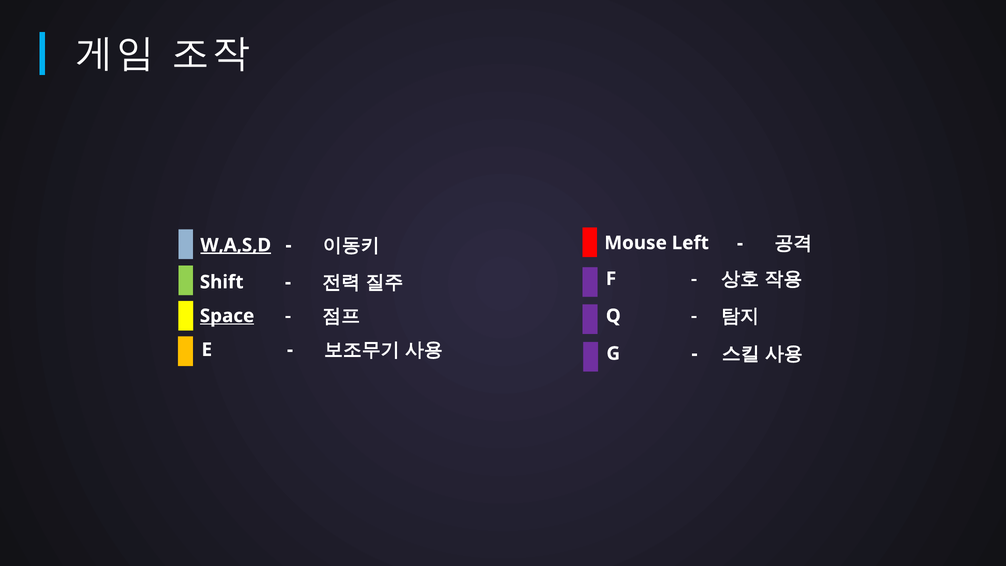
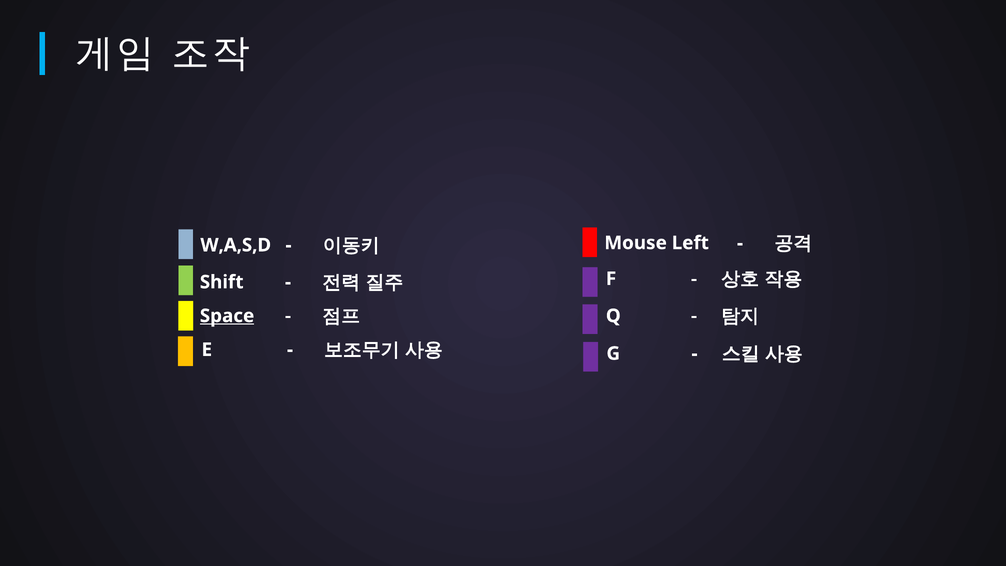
W,A,S,D underline: present -> none (236, 245)
